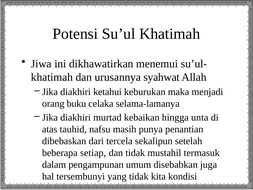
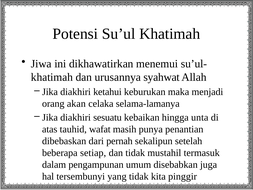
buku: buku -> akan (76, 103)
murtad: murtad -> sesuatu (107, 117)
nafsu: nafsu -> wafat (100, 129)
tercela: tercela -> pernah (119, 141)
kondisi: kondisi -> pinggir (183, 176)
